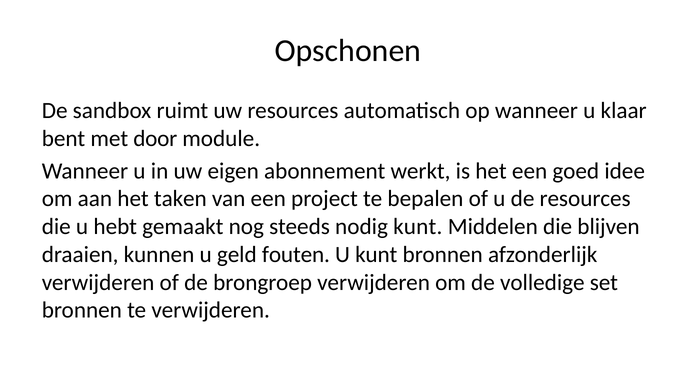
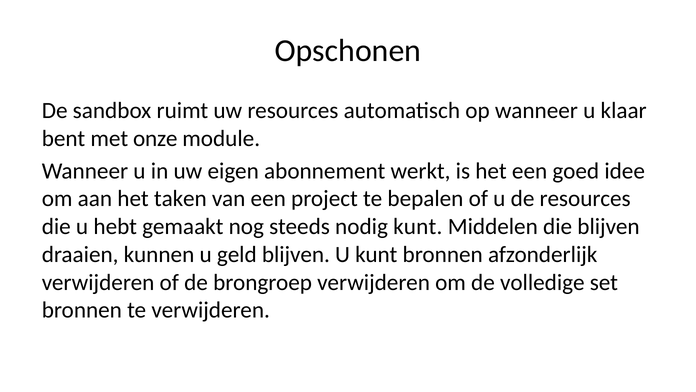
door: door -> onze (155, 138)
geld fouten: fouten -> blijven (296, 254)
